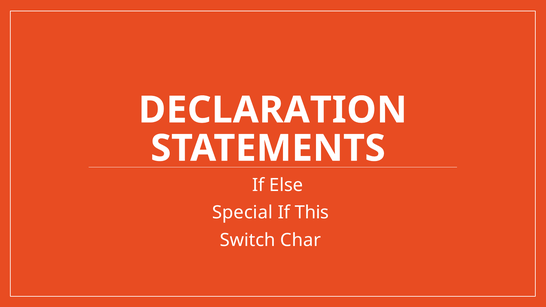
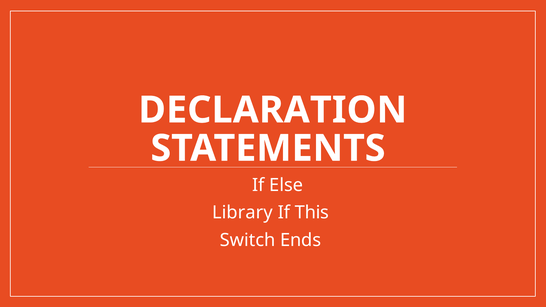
Special: Special -> Library (243, 213)
Char: Char -> Ends (301, 240)
